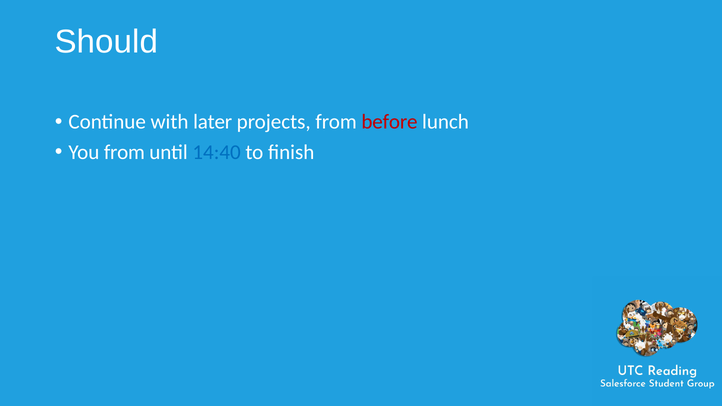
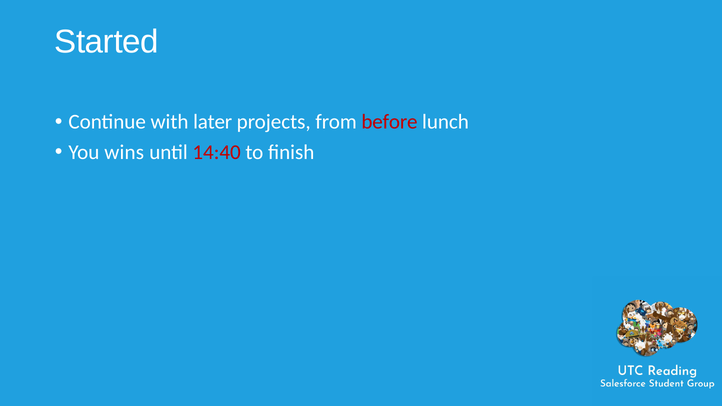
Should: Should -> Started (107, 42)
You from: from -> wins (124, 152)
14:40 colour: blue -> red (217, 152)
